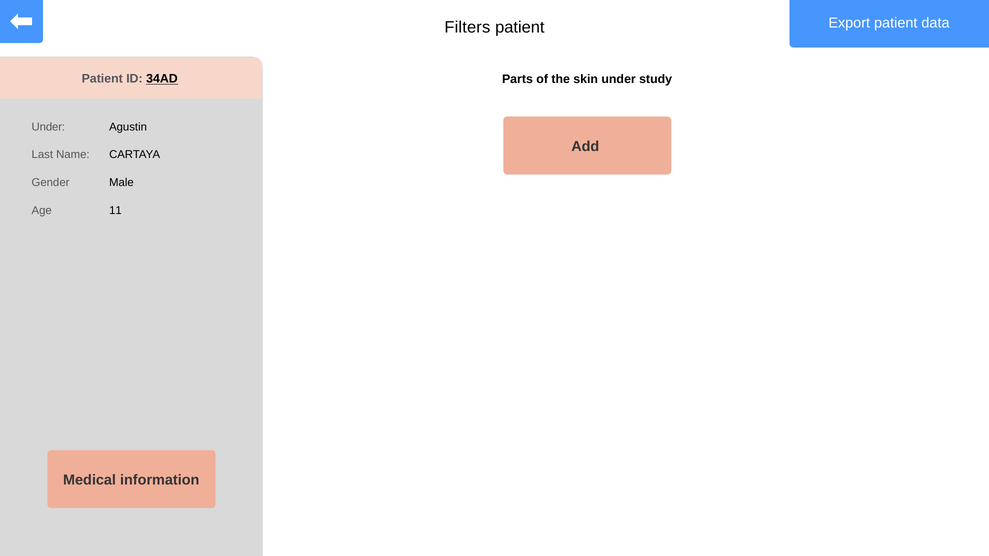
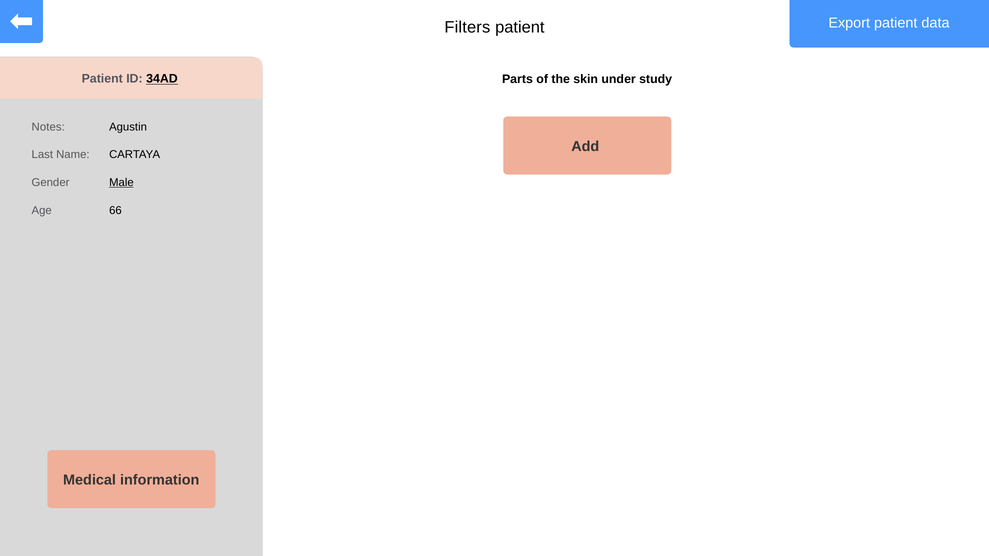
Under: Under -> Notes (48, 127)
Male underline: none -> present (121, 183)
11: 11 -> 66 (115, 210)
